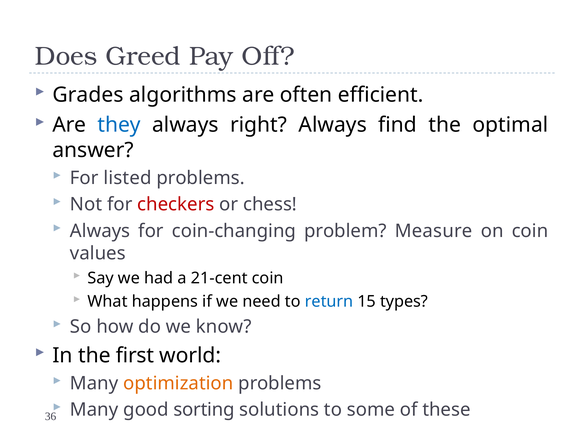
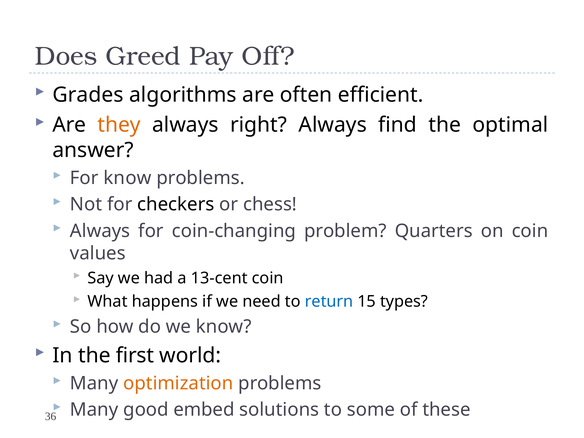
they colour: blue -> orange (119, 125)
For listed: listed -> know (127, 178)
checkers colour: red -> black (176, 204)
Measure: Measure -> Quarters (434, 231)
21-cent: 21-cent -> 13-cent (219, 278)
sorting: sorting -> embed (204, 410)
